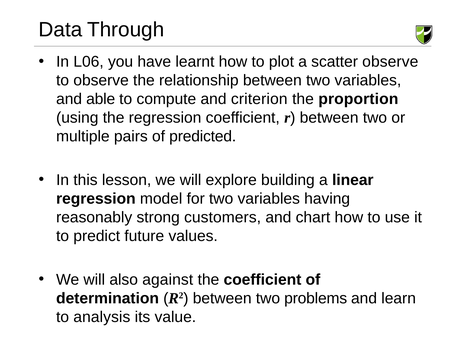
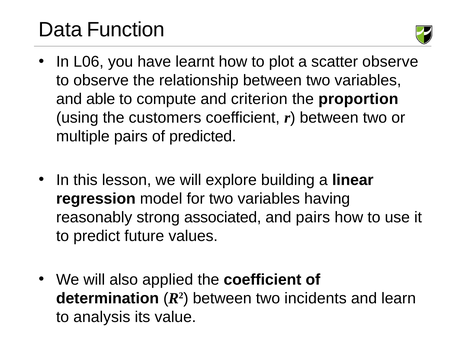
Through: Through -> Function (126, 30)
the regression: regression -> customers (165, 118)
customers: customers -> associated (223, 217)
and chart: chart -> pairs (313, 217)
against: against -> applied (168, 280)
problems: problems -> incidents (316, 298)
